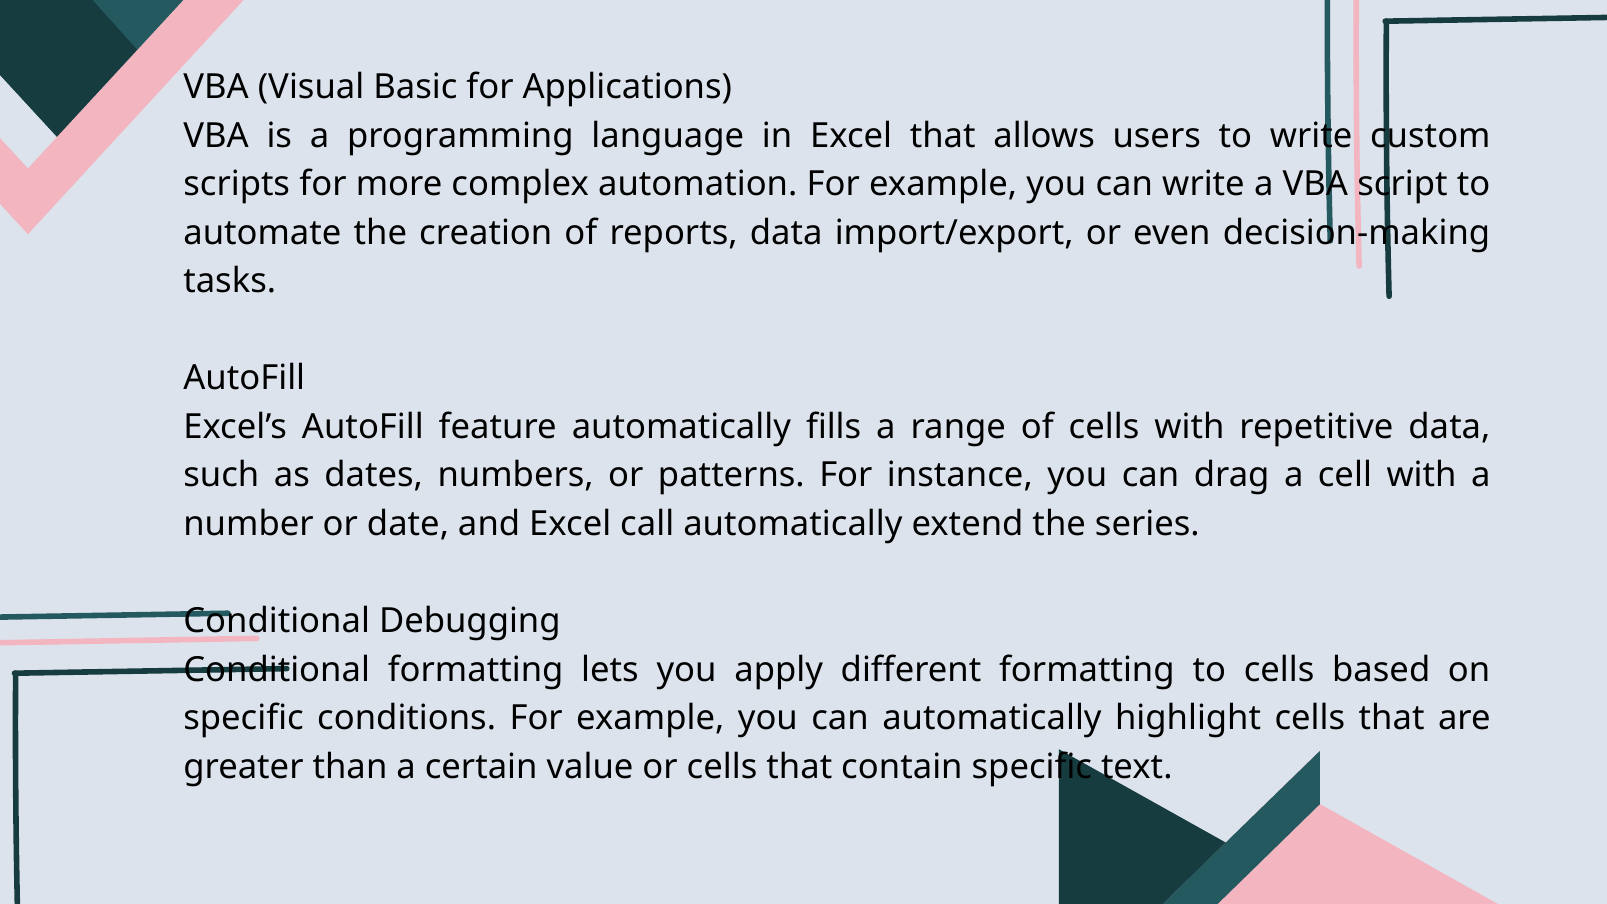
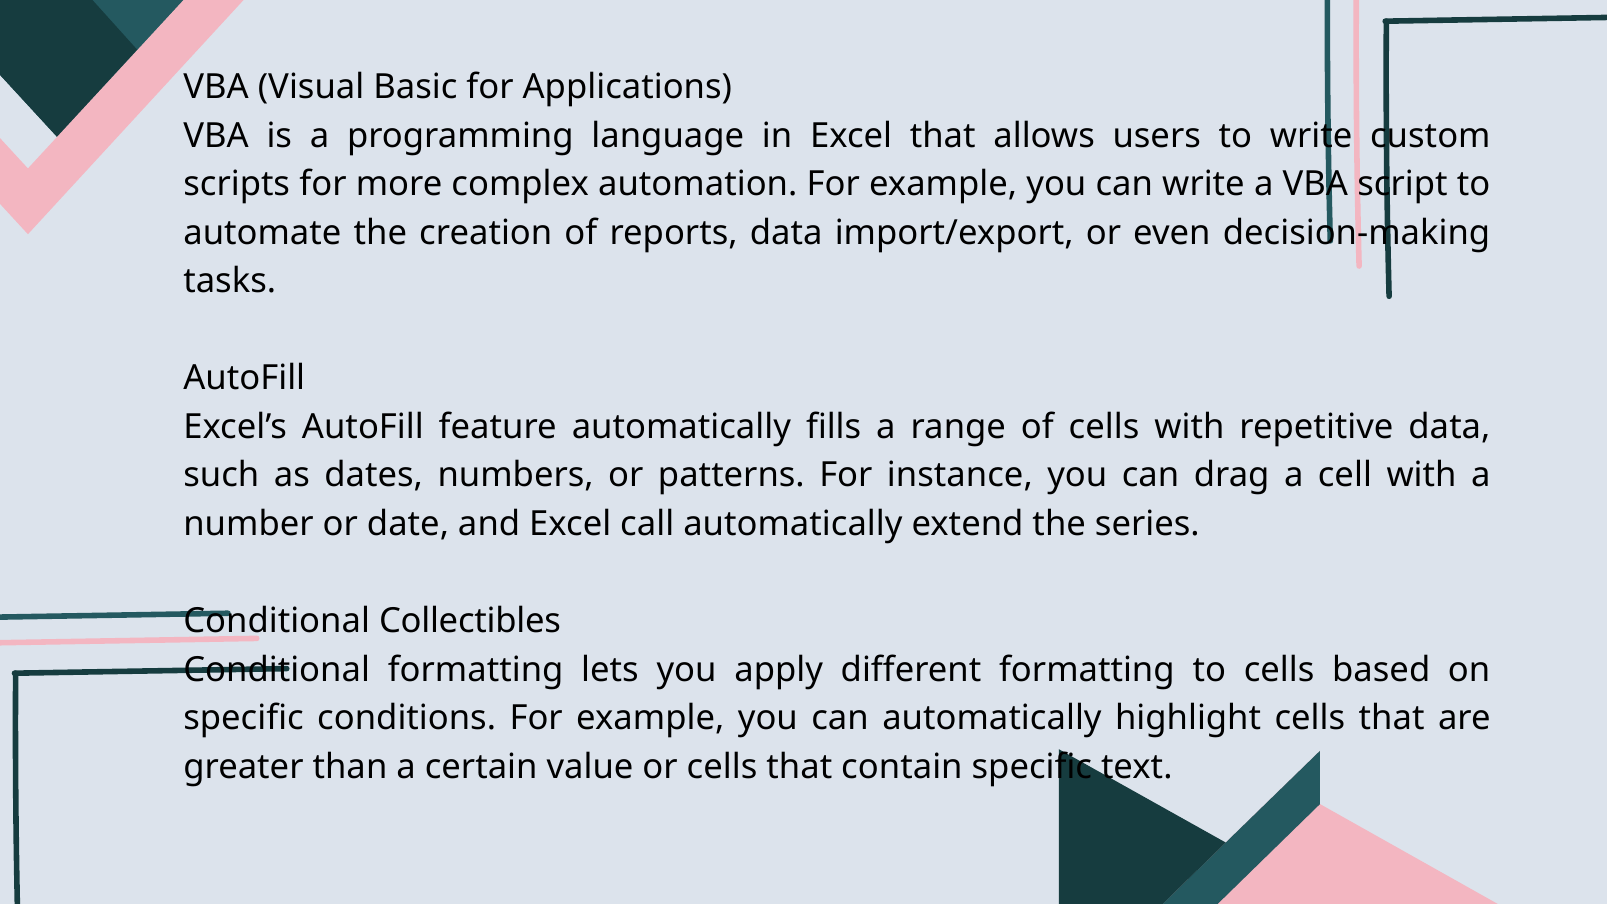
Debugging: Debugging -> Collectibles (470, 621)
